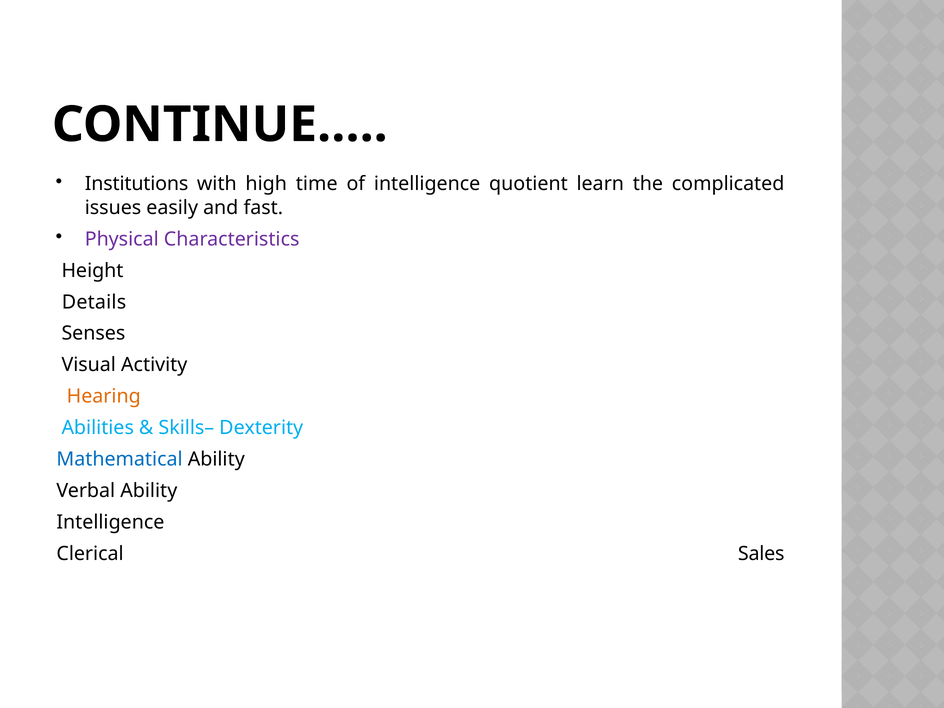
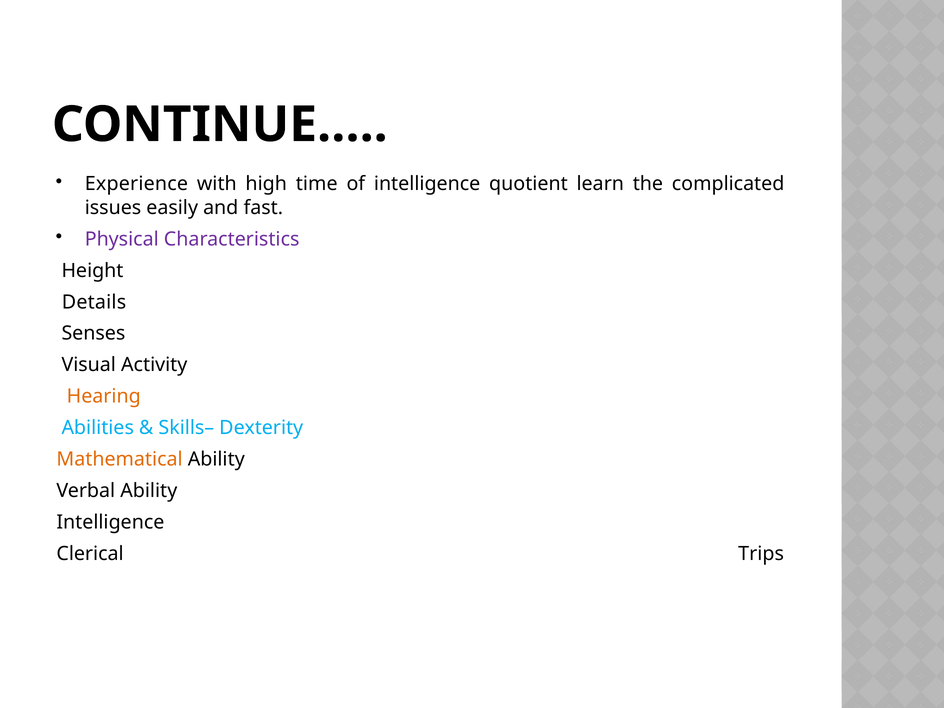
Institutions: Institutions -> Experience (136, 184)
Mathematical colour: blue -> orange (120, 459)
Sales: Sales -> Trips (761, 554)
